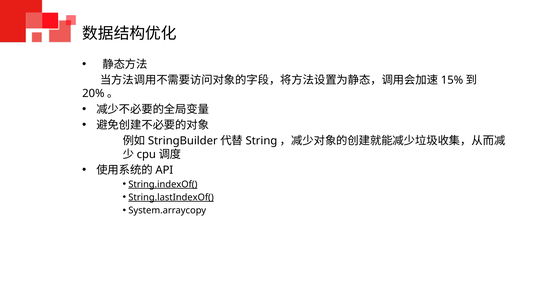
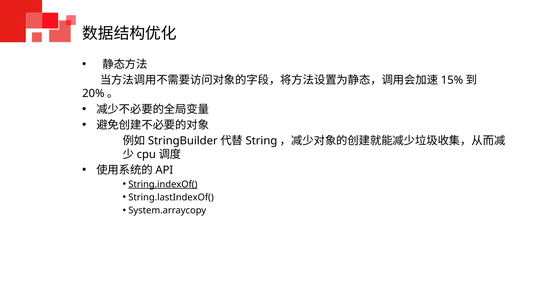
String.lastIndexOf( underline: present -> none (171, 197)
